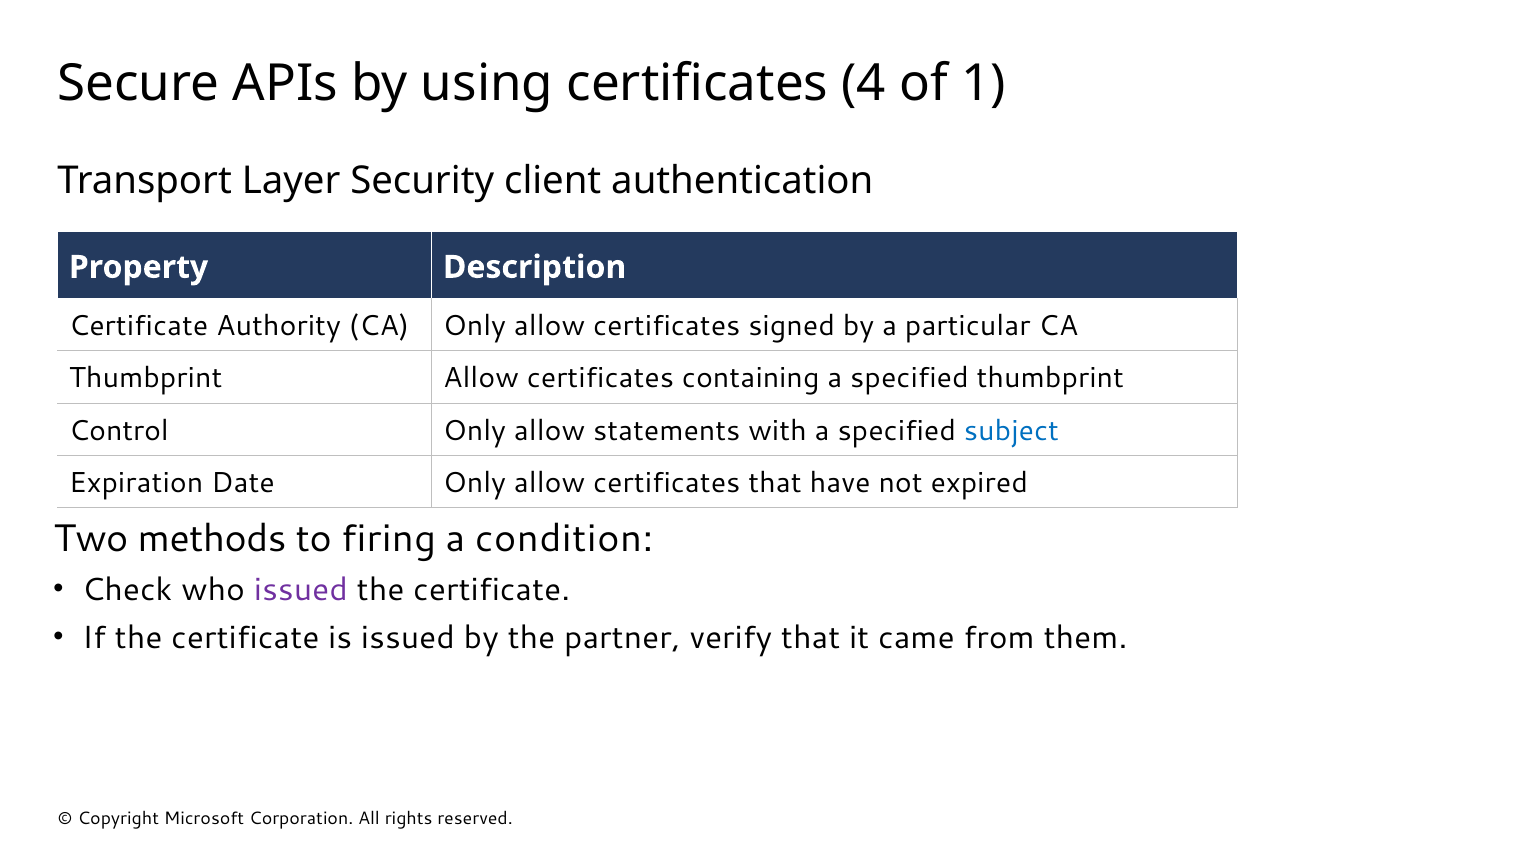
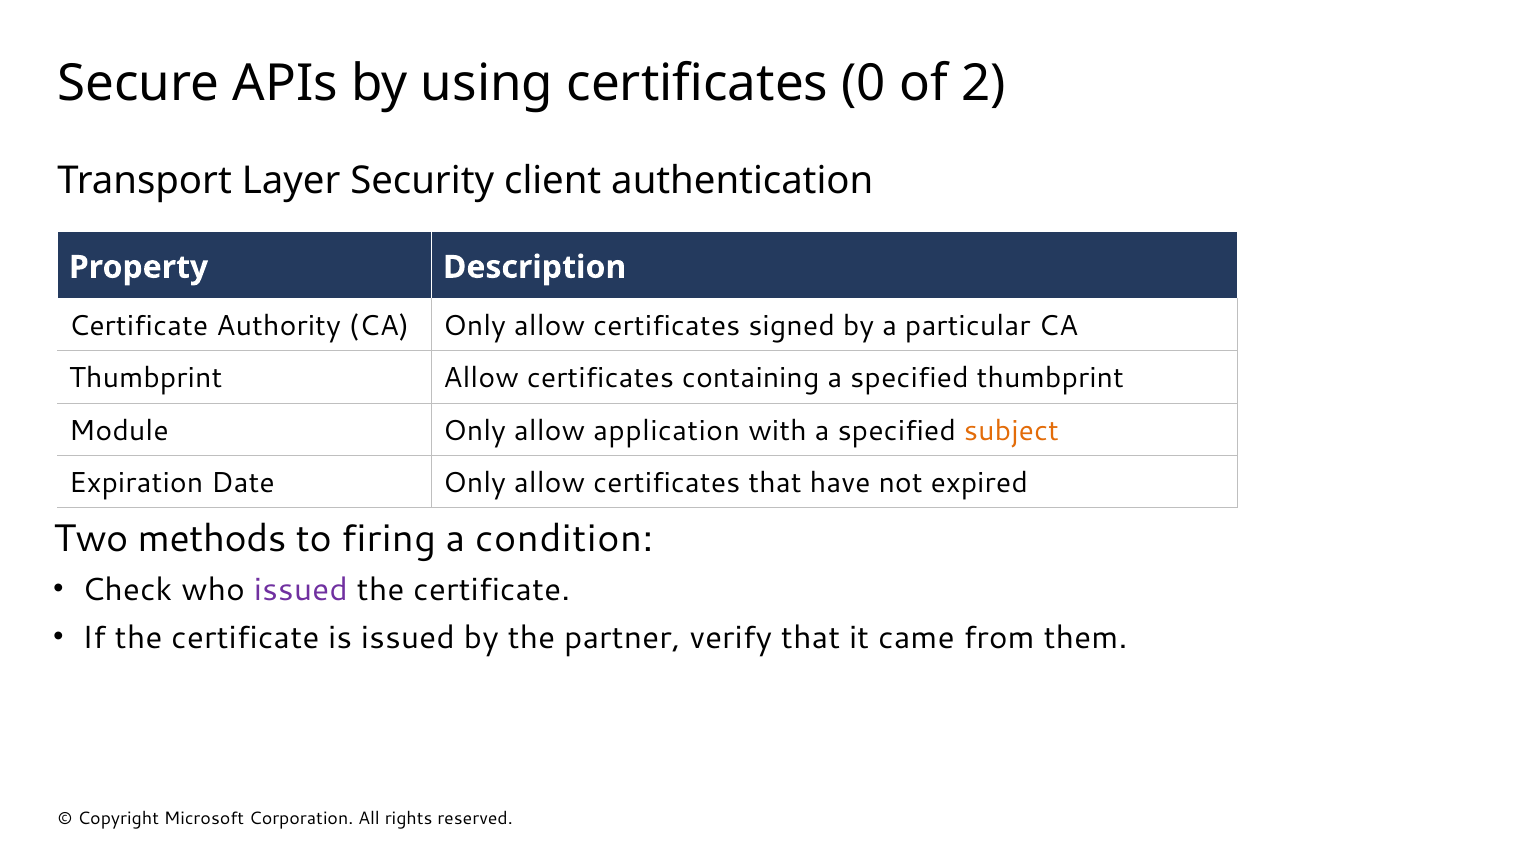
4: 4 -> 0 (864, 84)
1: 1 -> 2 (984, 84)
Control: Control -> Module (119, 430)
statements: statements -> application (667, 430)
subject colour: blue -> orange (1011, 430)
